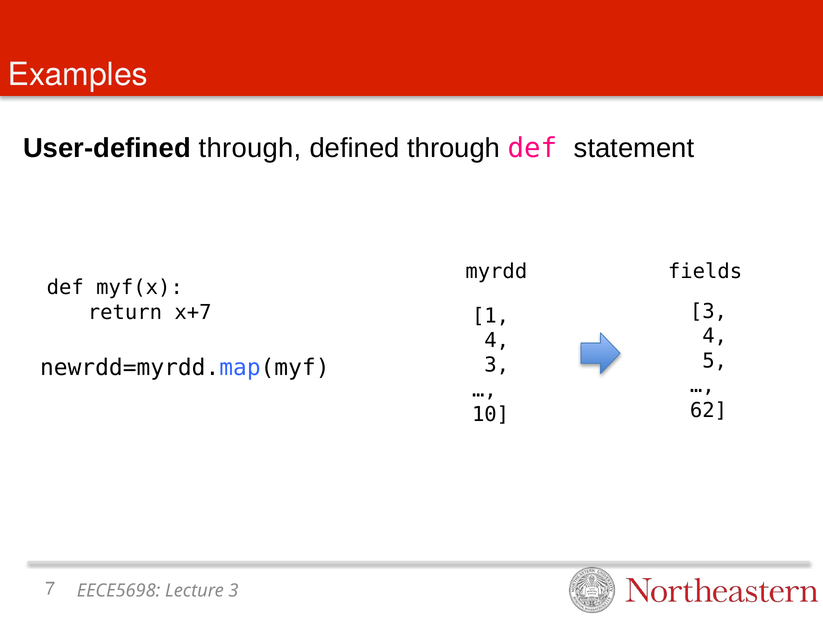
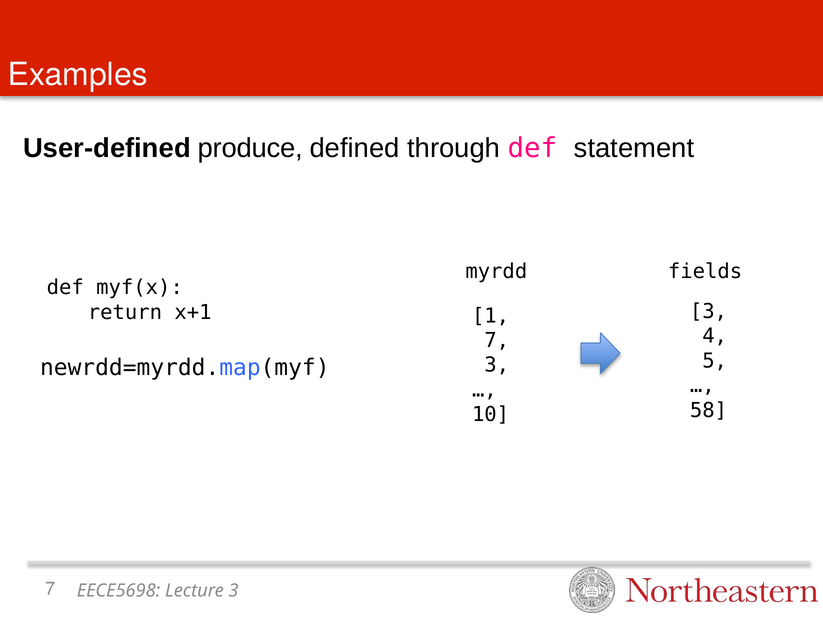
User-defined through: through -> produce (250, 148)
x+7: x+7 -> x+1 (193, 312)
4: 4 -> 7 (497, 341)
62: 62 -> 58 (708, 410)
